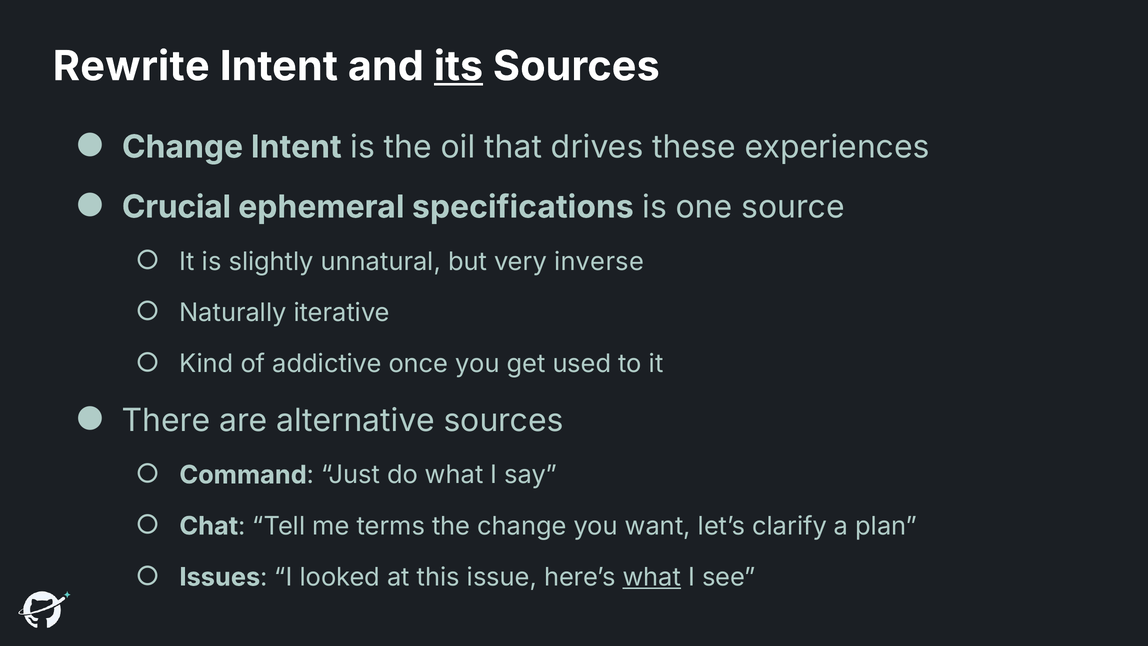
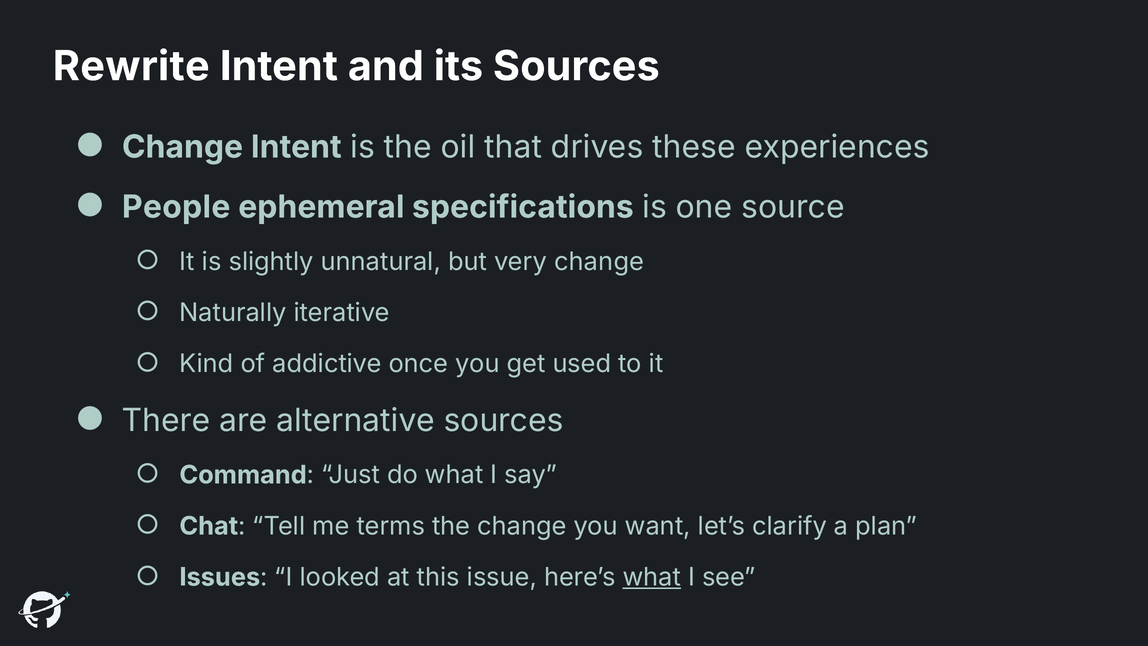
its underline: present -> none (458, 66)
Crucial: Crucial -> People (176, 207)
very inverse: inverse -> change (599, 262)
